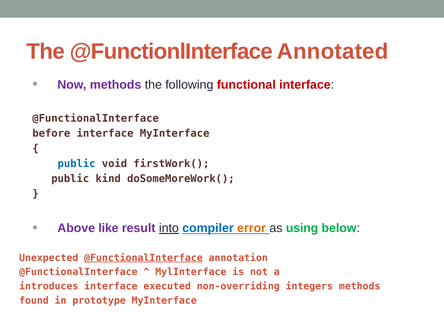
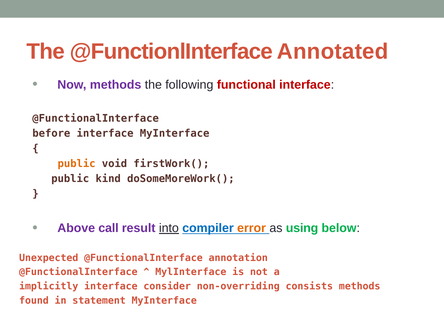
public colour: blue -> orange (77, 164)
like: like -> call (109, 228)
@FunctionalInterface underline: present -> none (143, 258)
introduces: introduces -> implicitly (49, 286)
executed: executed -> consider (167, 286)
integers: integers -> consists (309, 286)
prototype: prototype -> statement (99, 300)
